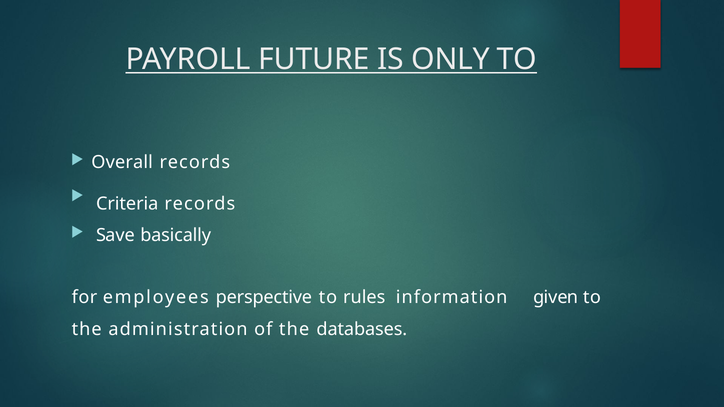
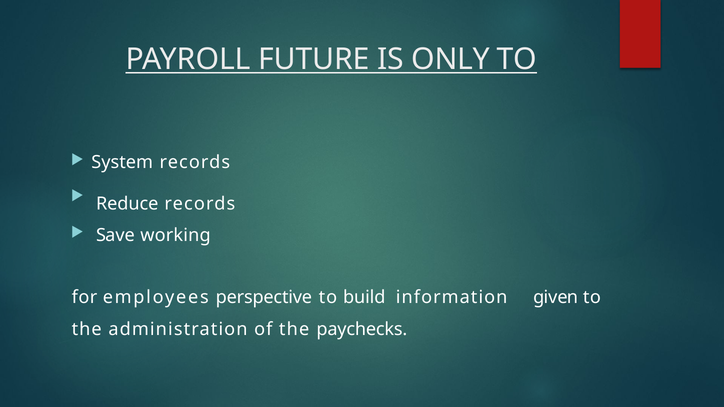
Overall: Overall -> System (122, 162)
Criteria: Criteria -> Reduce (127, 204)
basically: basically -> working (175, 235)
rules: rules -> build (364, 297)
databases: databases -> paychecks (362, 329)
